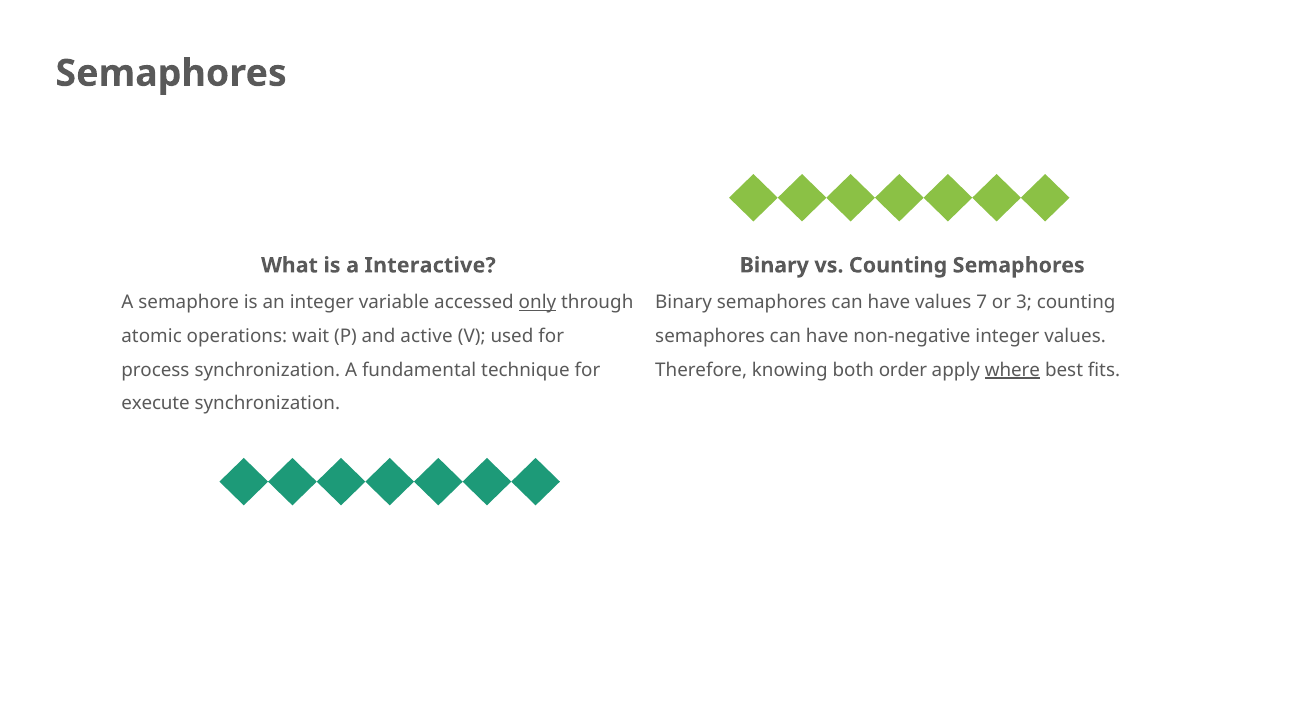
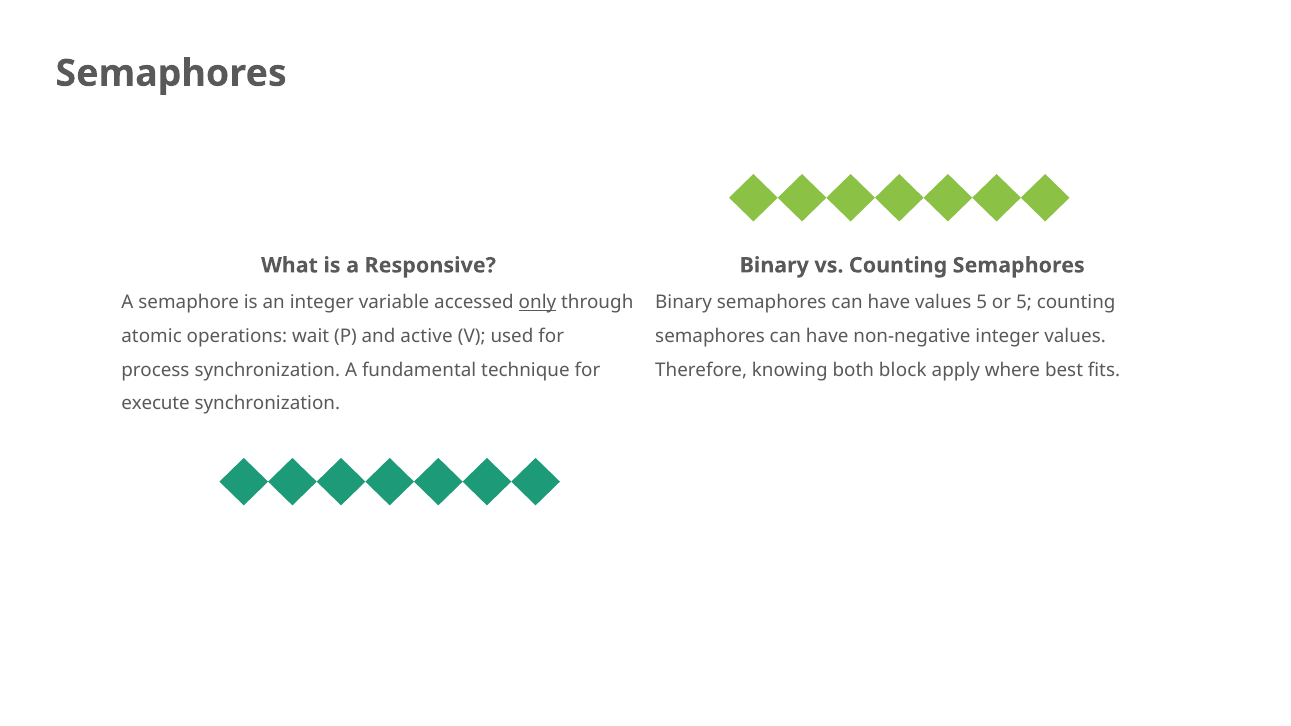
Interactive: Interactive -> Responsive (430, 265)
values 7: 7 -> 5 (982, 302)
or 3: 3 -> 5 (1024, 302)
order: order -> block (903, 370)
where underline: present -> none (1012, 370)
